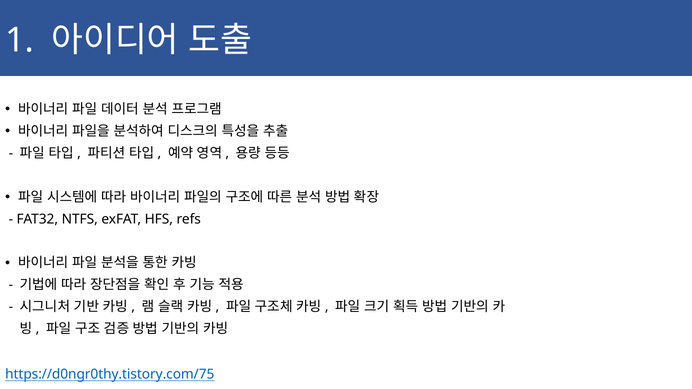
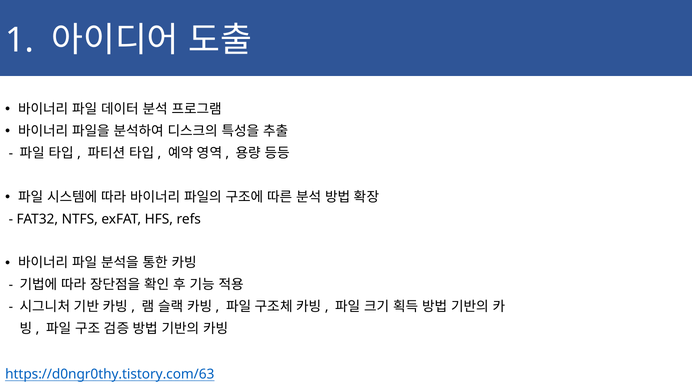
https://d0ngr0thy.tistory.com/75: https://d0ngr0thy.tistory.com/75 -> https://d0ngr0thy.tistory.com/63 (110, 375)
